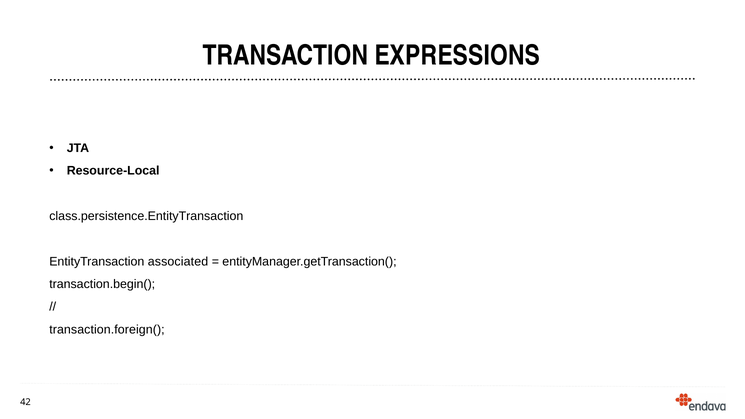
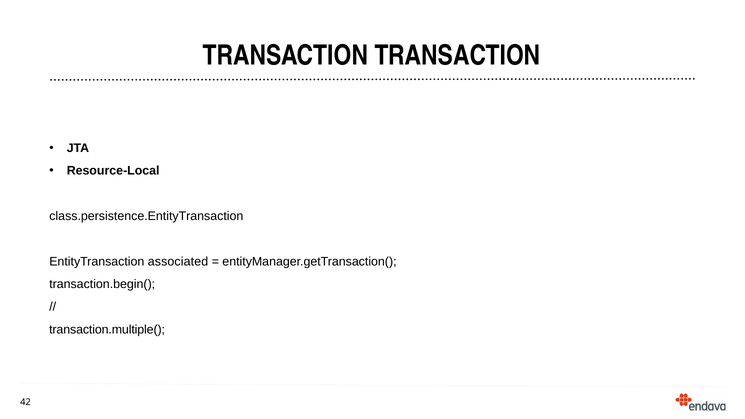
TRANSACTION EXPRESSIONS: EXPRESSIONS -> TRANSACTION (458, 56)
transaction.foreign(: transaction.foreign( -> transaction.multiple( (107, 329)
